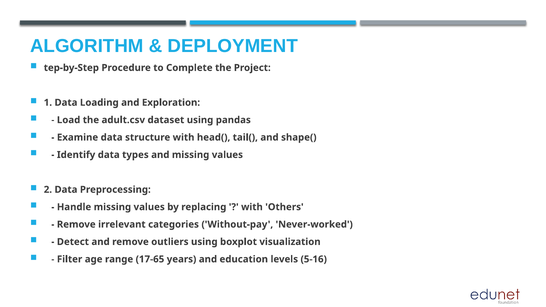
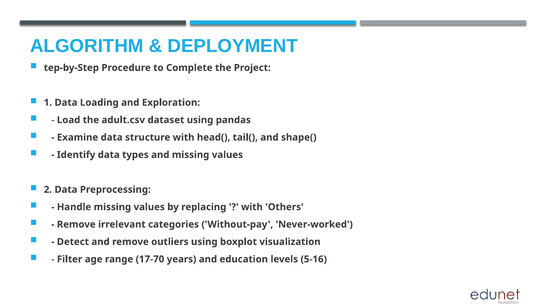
17-65: 17-65 -> 17-70 (150, 259)
